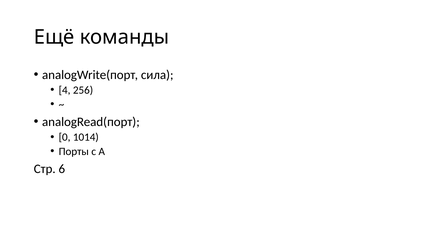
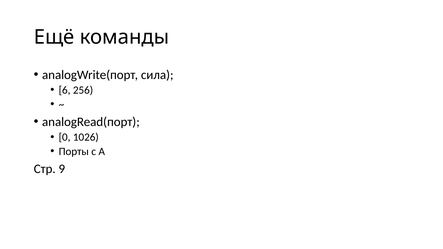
4: 4 -> 6 (65, 90)
1014: 1014 -> 1026 (86, 137)
6: 6 -> 9 (62, 169)
